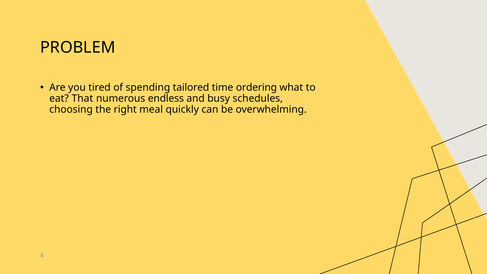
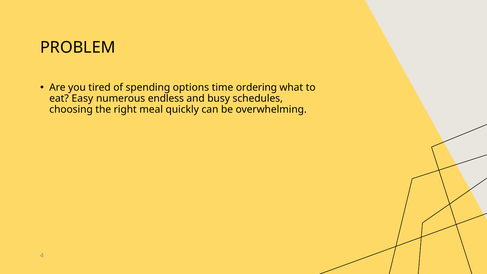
tailored: tailored -> options (191, 88)
That: That -> Easy (82, 99)
